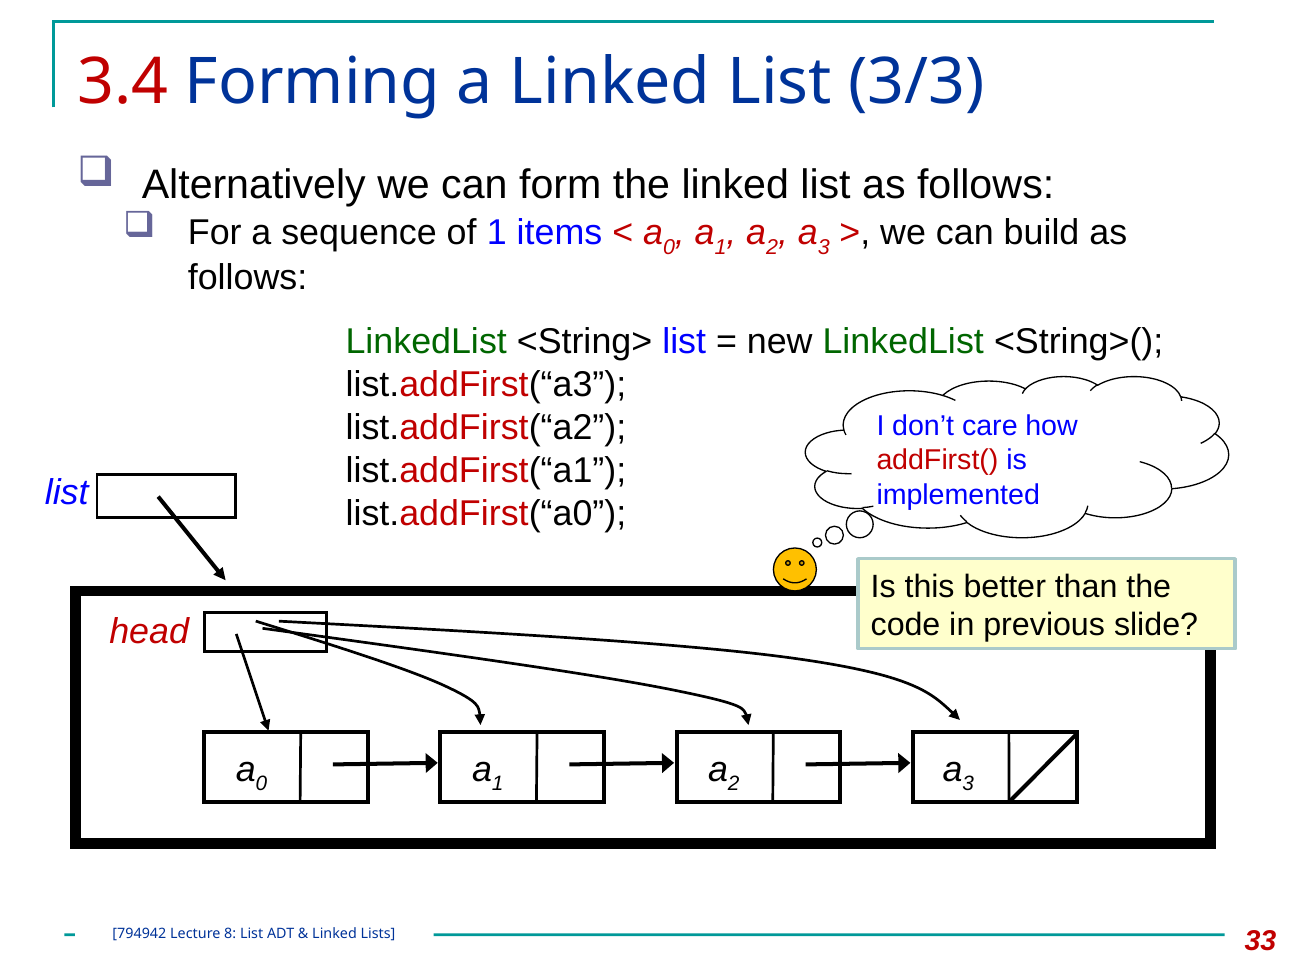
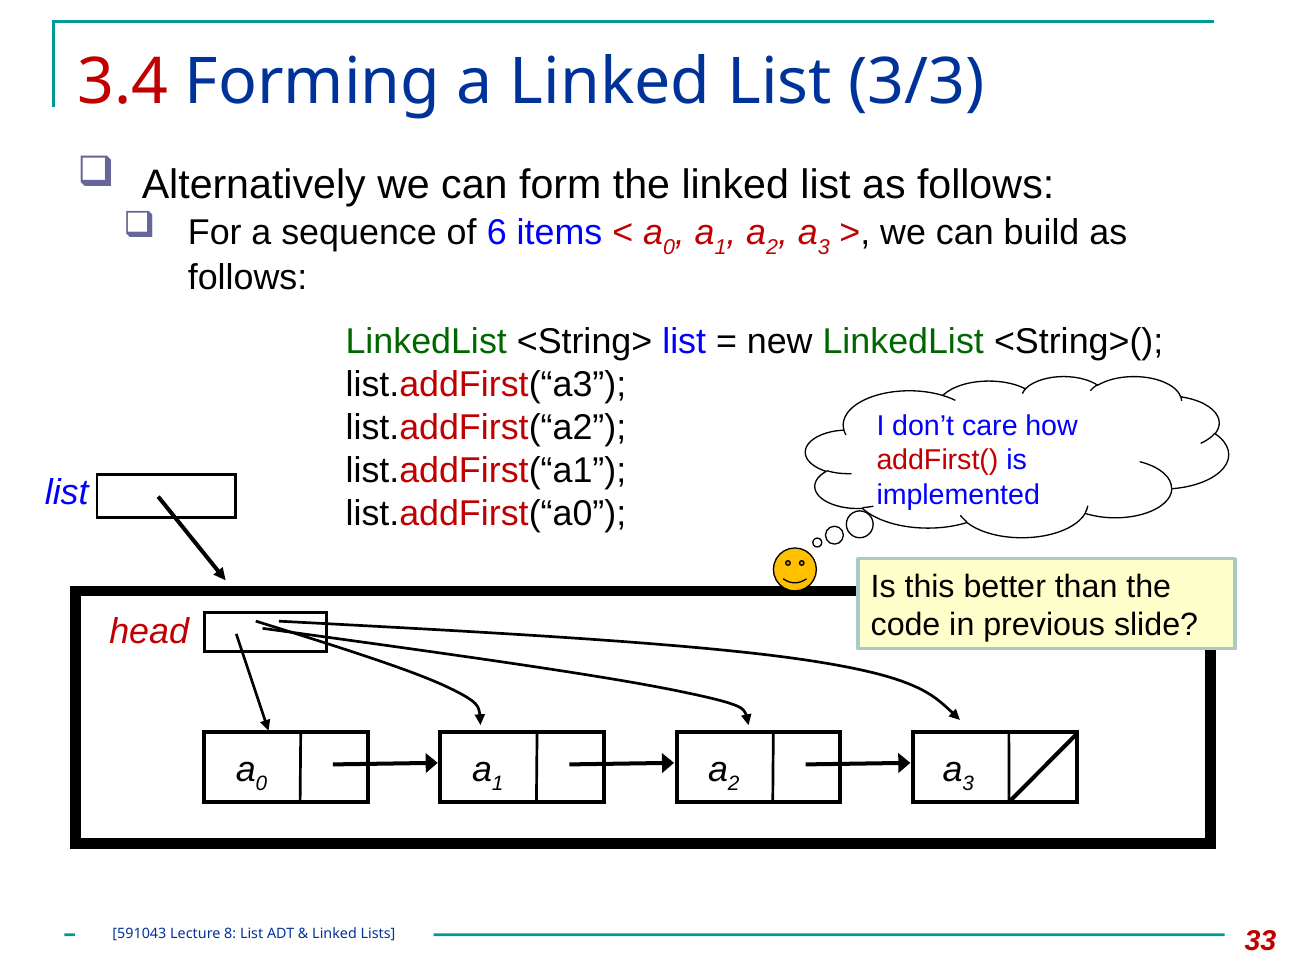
of 1: 1 -> 6 (497, 233)
794942: 794942 -> 591043 (139, 933)
